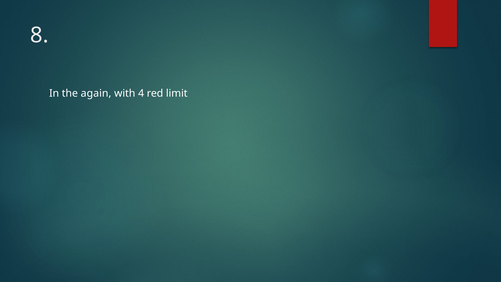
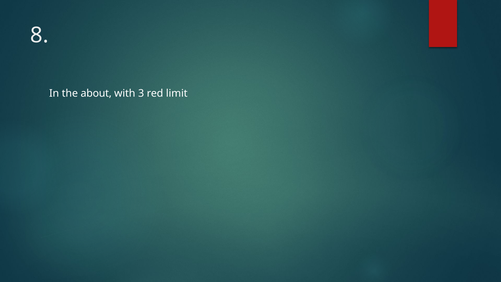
again: again -> about (96, 93)
4: 4 -> 3 (141, 93)
